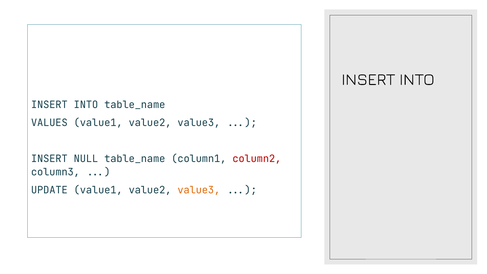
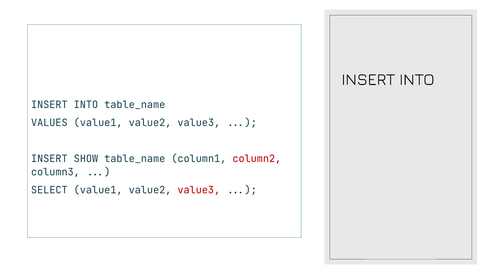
NULL: NULL -> SHOW (86, 159)
UPDATE: UPDATE -> SELECT (49, 190)
value3 colour: orange -> red (199, 190)
